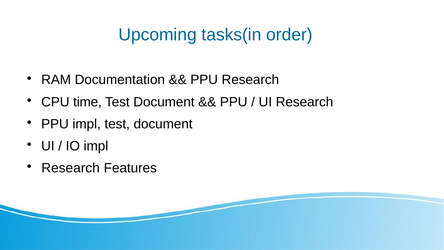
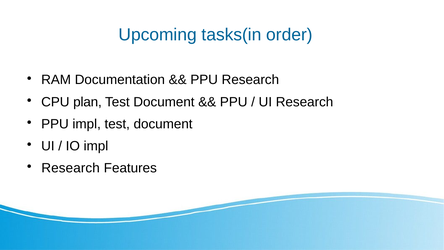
time: time -> plan (87, 102)
